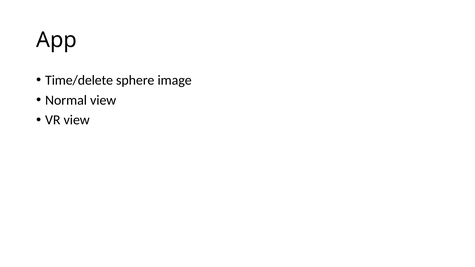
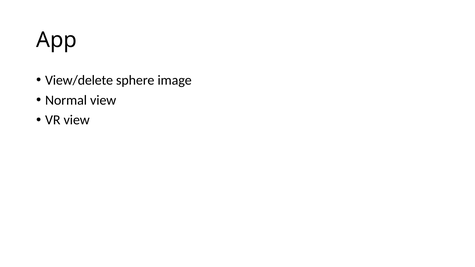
Time/delete: Time/delete -> View/delete (79, 80)
